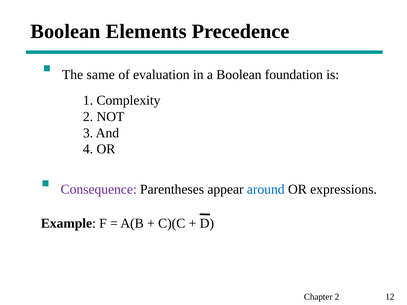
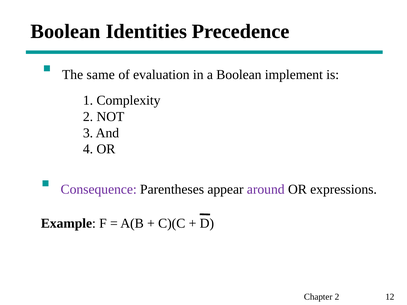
Elements: Elements -> Identities (146, 32)
foundation: foundation -> implement (294, 75)
around colour: blue -> purple (266, 190)
